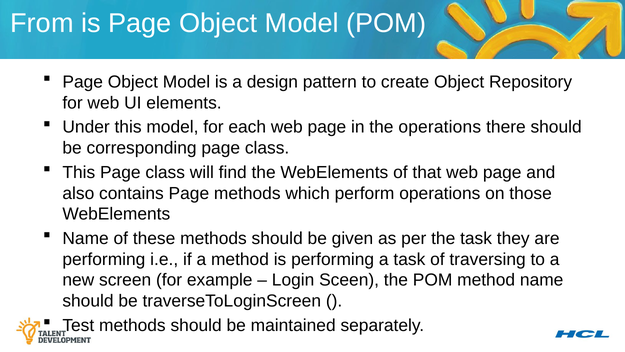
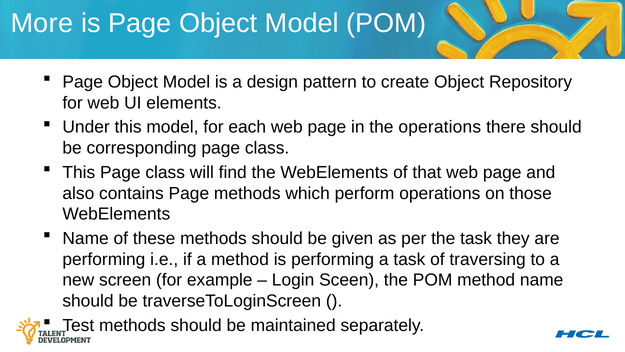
From: From -> More (42, 23)
